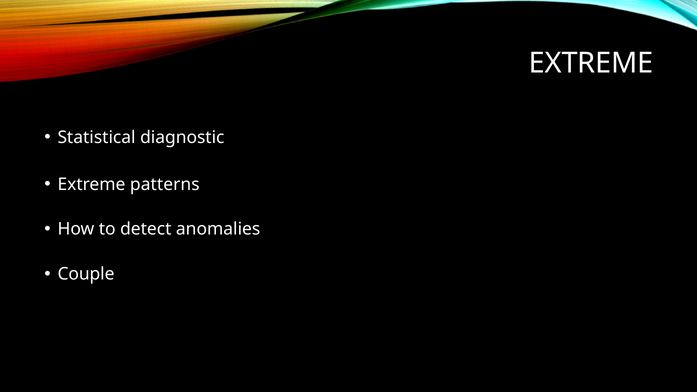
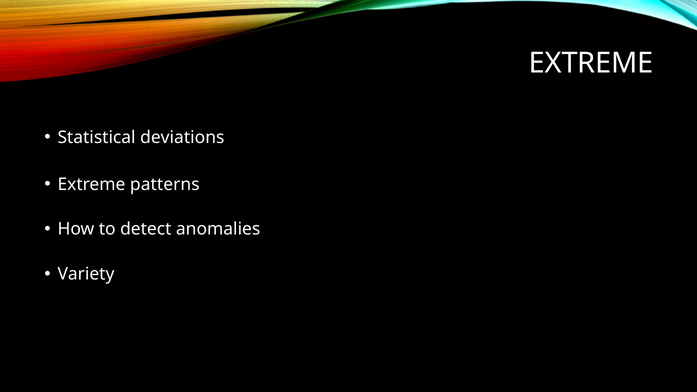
diagnostic: diagnostic -> deviations (182, 137)
Couple: Couple -> Variety (86, 274)
